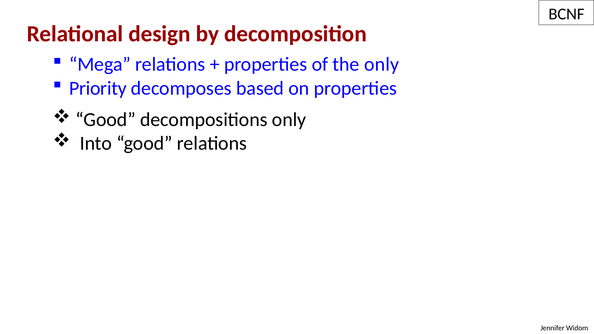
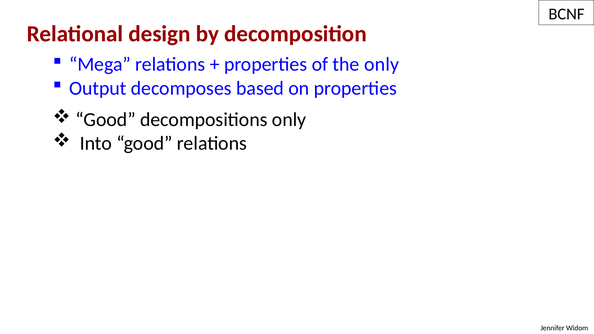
Priority: Priority -> Output (98, 88)
